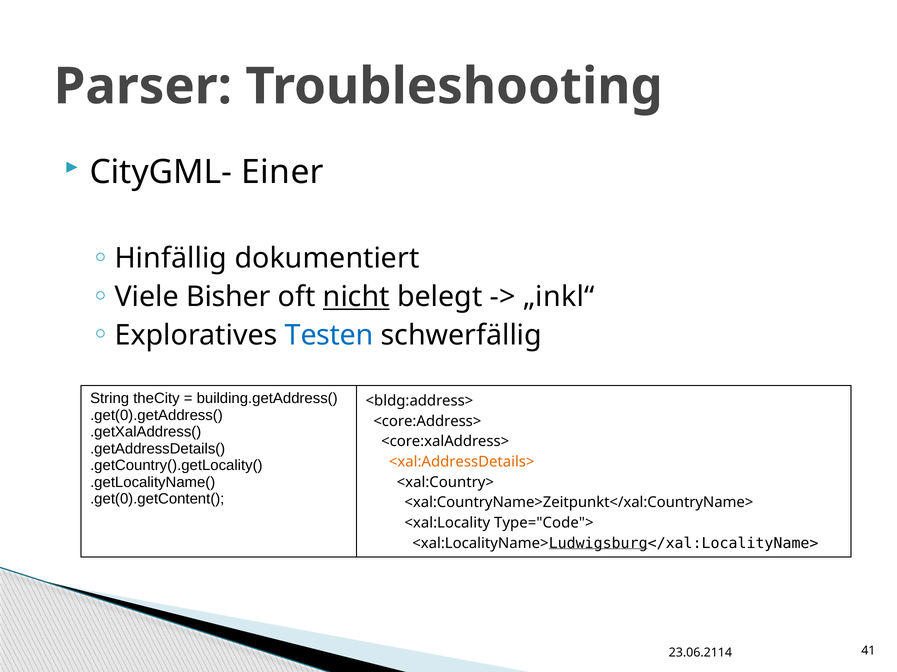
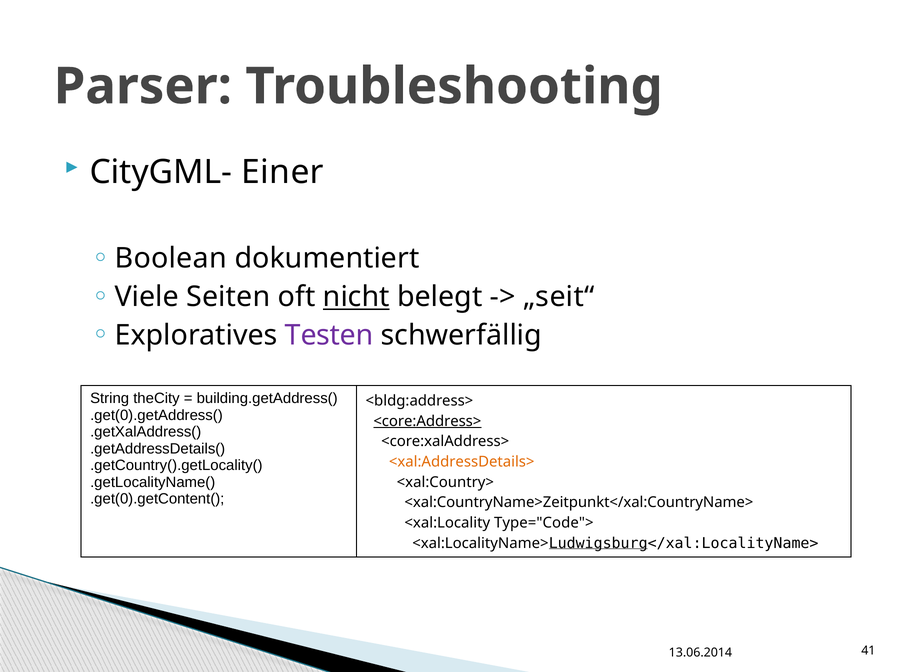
Hinfällig: Hinfällig -> Boolean (171, 259)
Bisher: Bisher -> Seiten (228, 297)
„inkl“: „inkl“ -> „seit“ (559, 297)
Testen colour: blue -> purple (329, 336)
<core:Address> underline: none -> present (427, 422)
23.06.2114: 23.06.2114 -> 13.06.2014 (700, 653)
